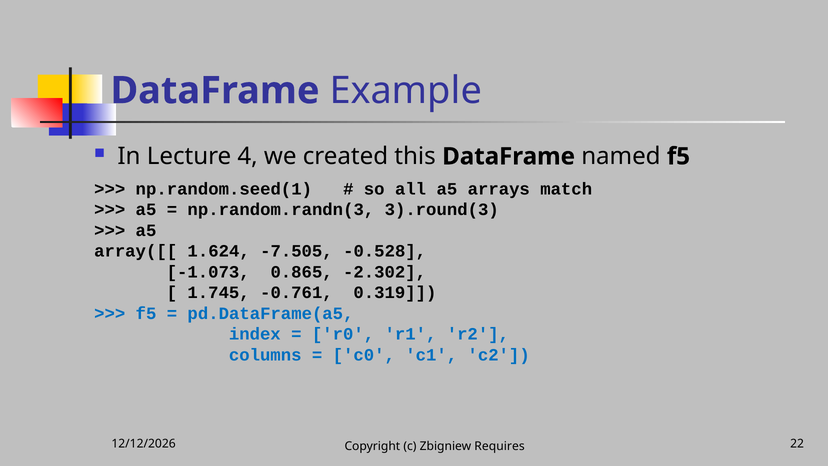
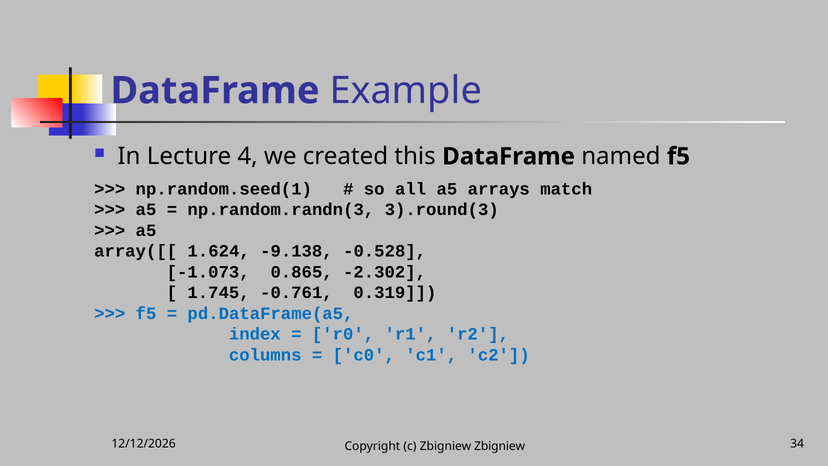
-7.505: -7.505 -> -9.138 (296, 251)
22: 22 -> 34 (797, 444)
Zbigniew Requires: Requires -> Zbigniew (500, 446)
